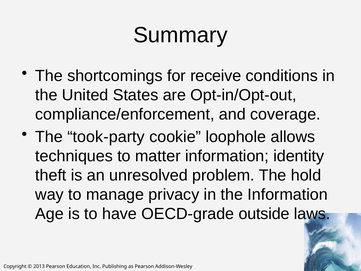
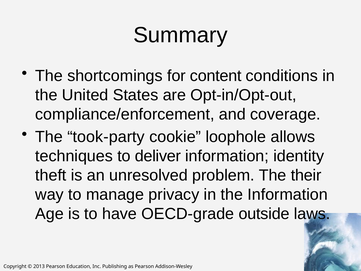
receive: receive -> content (216, 76)
matter: matter -> deliver (158, 156)
hold: hold -> their (306, 175)
